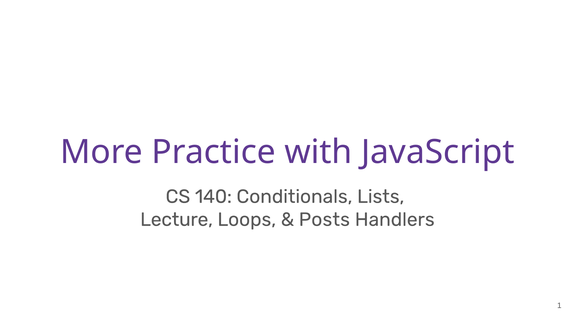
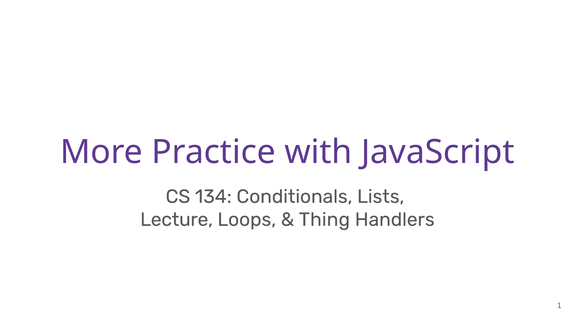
140: 140 -> 134 (213, 197)
Posts: Posts -> Thing (324, 220)
